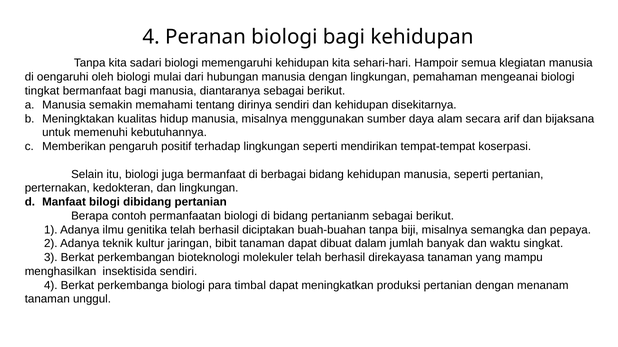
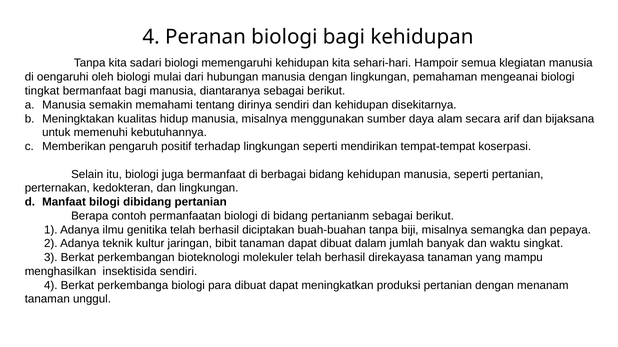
para timbal: timbal -> dibuat (250, 286)
